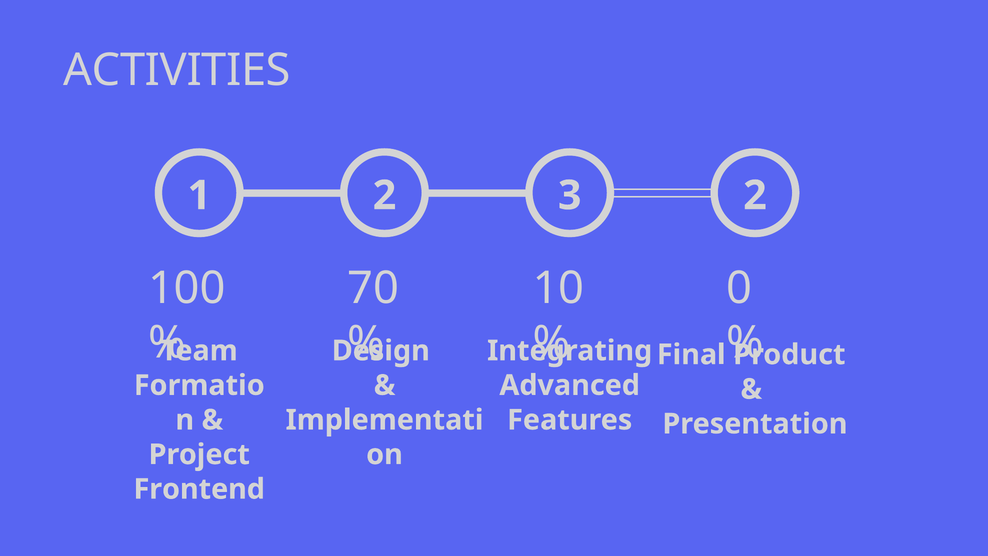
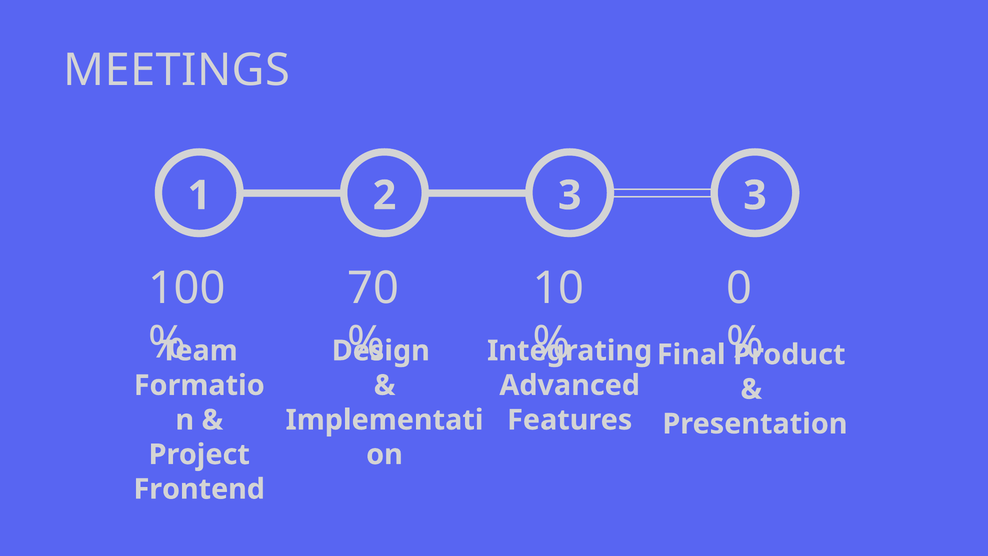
ACTIVITIES: ACTIVITIES -> MEETINGS (177, 70)
3 2: 2 -> 3 (755, 195)
